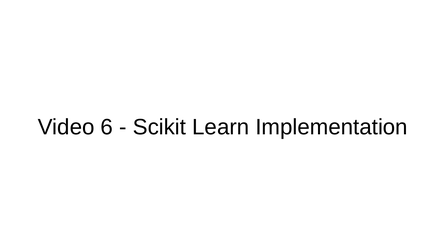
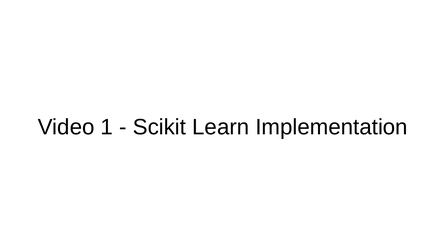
6: 6 -> 1 (107, 127)
